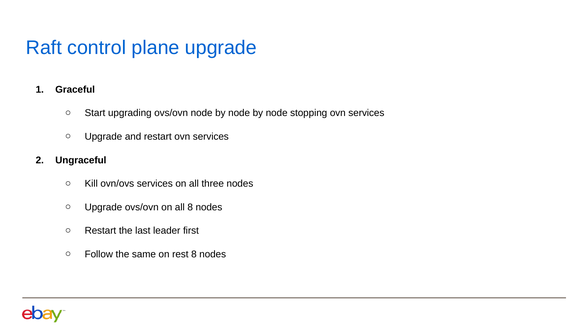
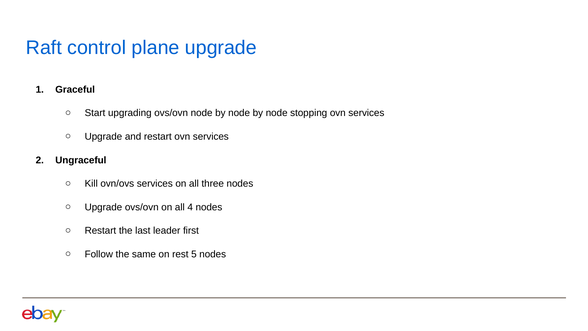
all 8: 8 -> 4 (190, 207)
rest 8: 8 -> 5 (194, 254)
